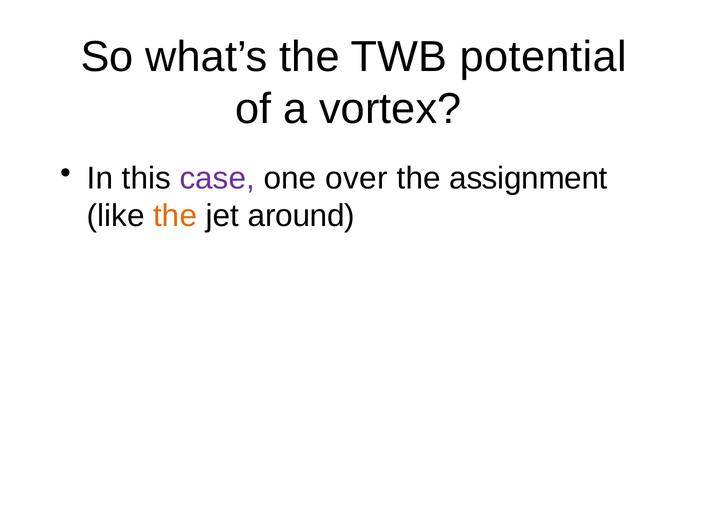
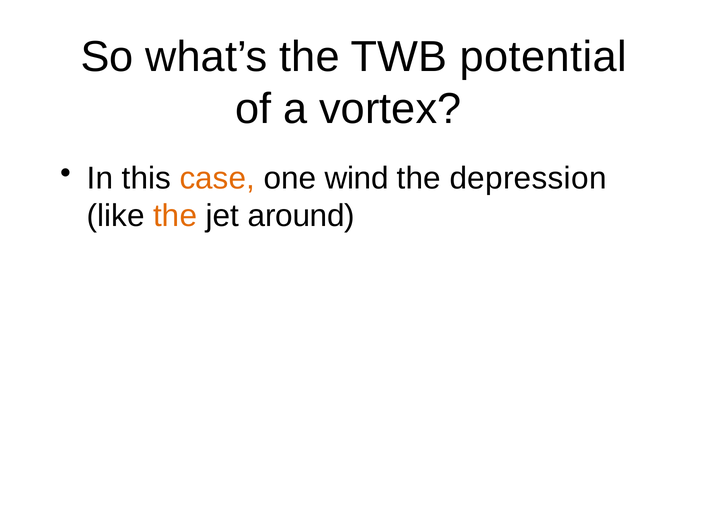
case colour: purple -> orange (217, 178)
over: over -> wind (357, 178)
assignment: assignment -> depression (528, 178)
